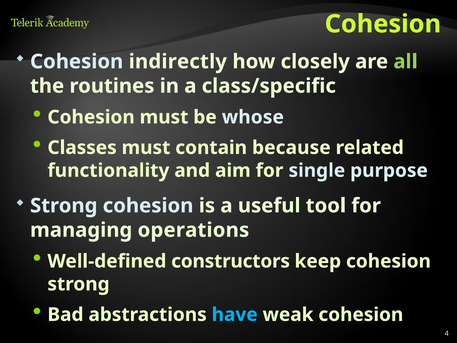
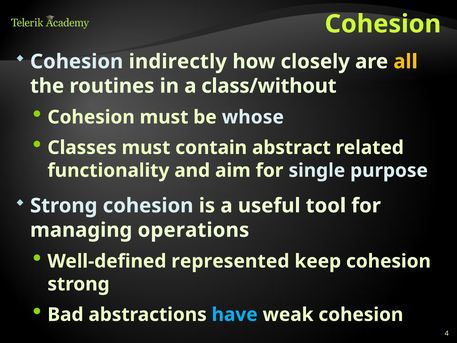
all colour: light green -> yellow (406, 62)
class/specific: class/specific -> class/without (269, 86)
because: because -> abstract (291, 148)
constructors: constructors -> represented (230, 261)
